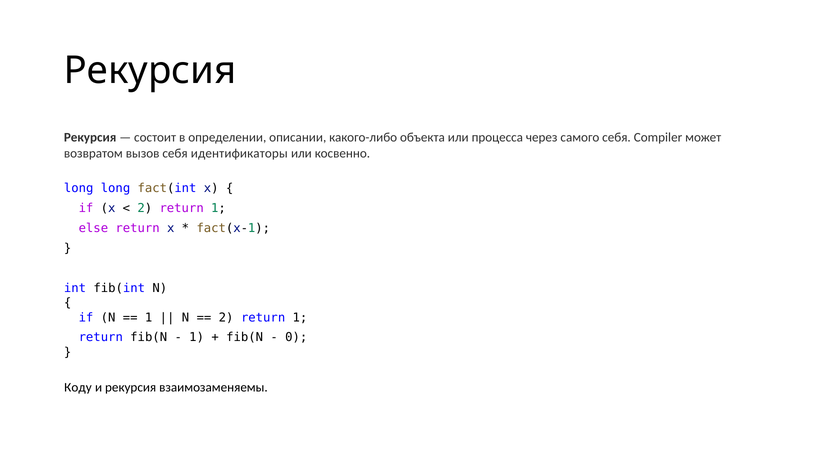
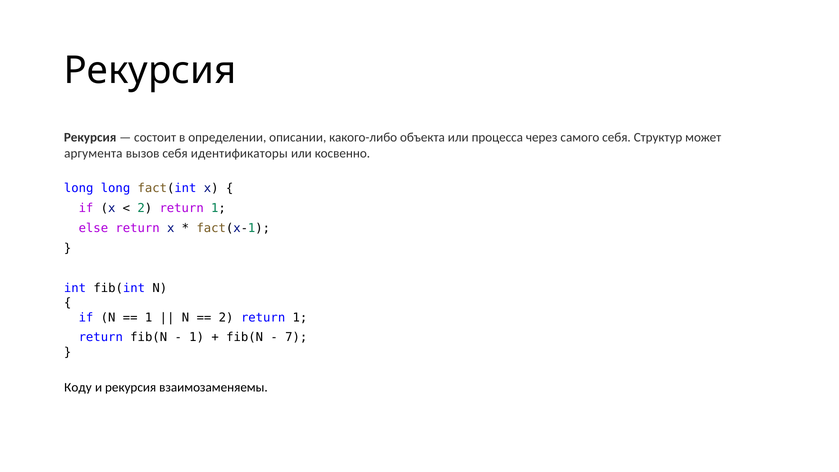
Compiler: Compiler -> Структур (658, 138)
возвратом: возвратом -> аргумента (93, 153)
0: 0 -> 7 (296, 337)
